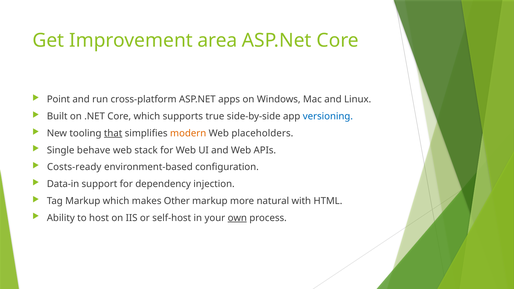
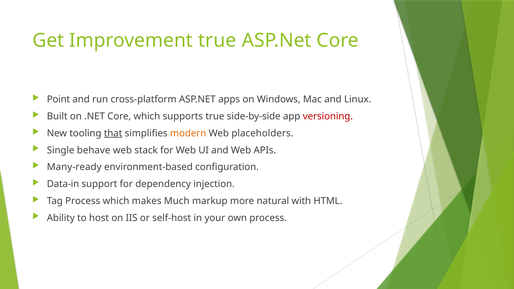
Improvement area: area -> true (217, 41)
versioning colour: blue -> red (328, 116)
Costs-ready: Costs-ready -> Many-ready (74, 167)
Tag Markup: Markup -> Process (83, 201)
Other: Other -> Much (177, 201)
own underline: present -> none (237, 218)
